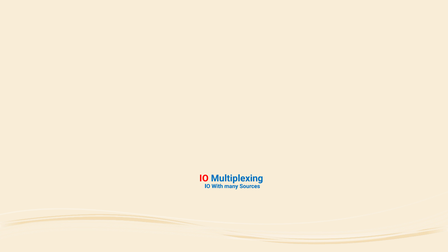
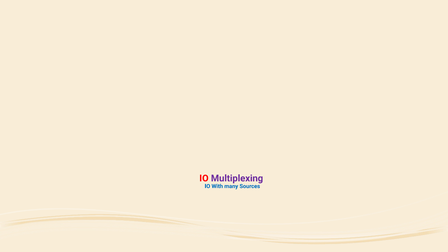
Multiplexing colour: blue -> purple (237, 178)
